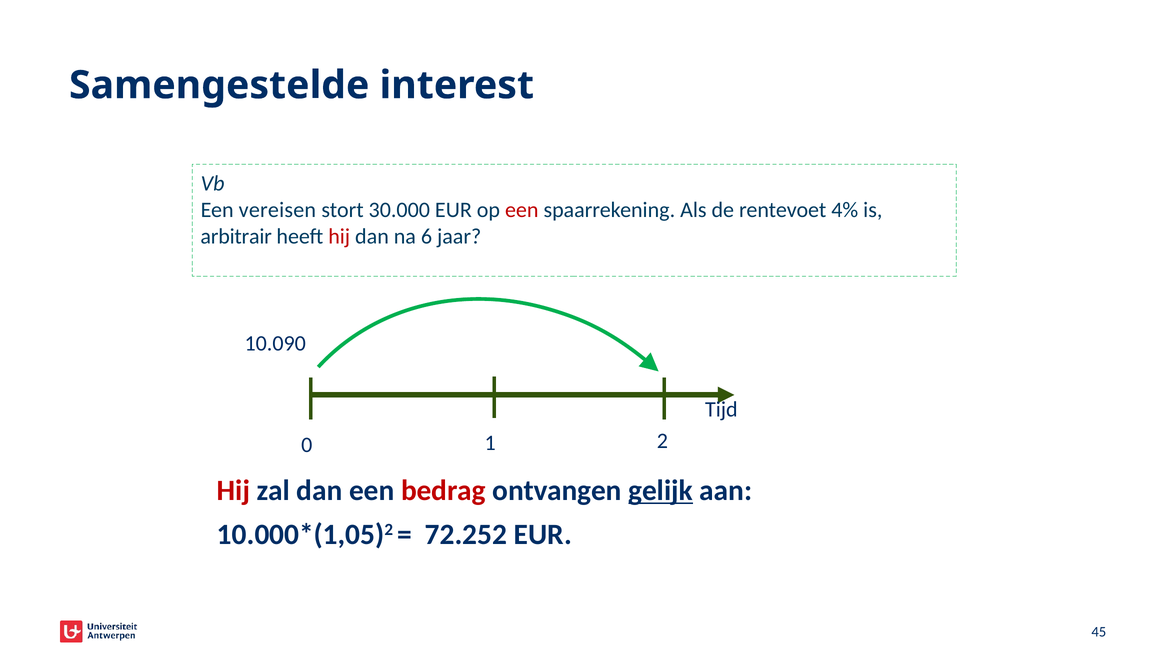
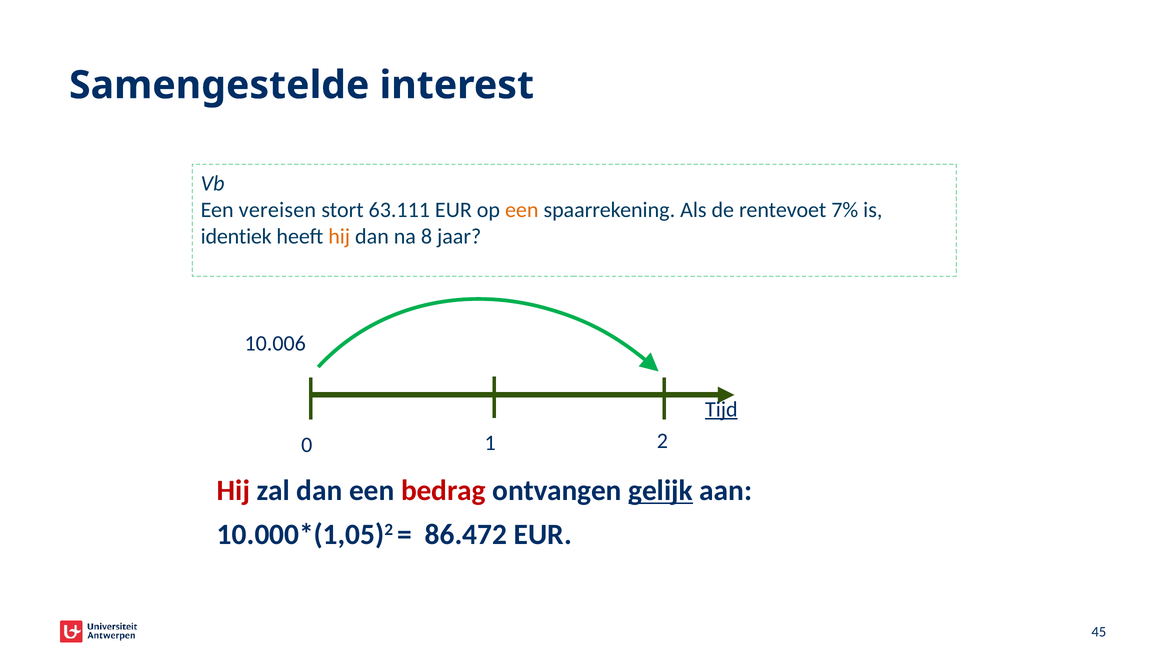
30.000: 30.000 -> 63.111 (399, 210)
een colour: red -> orange (522, 210)
4%: 4% -> 7% (845, 210)
arbitrair: arbitrair -> identiek (236, 236)
hij colour: red -> orange (339, 236)
6: 6 -> 8 (426, 236)
10.090: 10.090 -> 10.006 (275, 343)
Tijd underline: none -> present (721, 409)
72.252: 72.252 -> 86.472 (466, 534)
